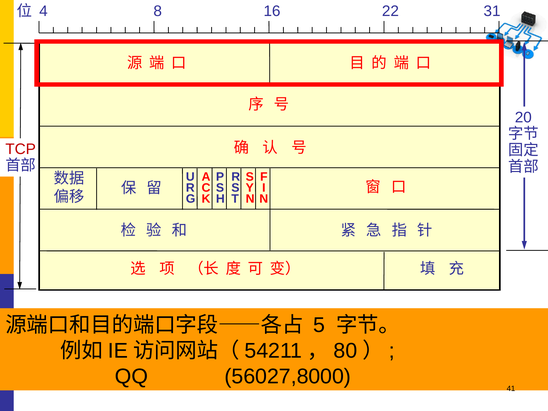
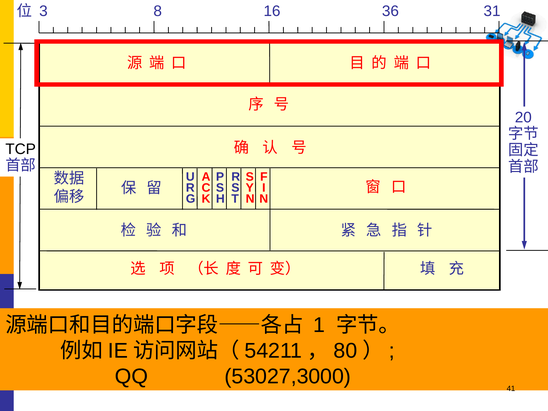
4: 4 -> 3 (43, 11)
22: 22 -> 36 (390, 11)
TCP colour: red -> black (21, 149)
5: 5 -> 1 (319, 325)
56027,8000: 56027,8000 -> 53027,3000 (288, 376)
